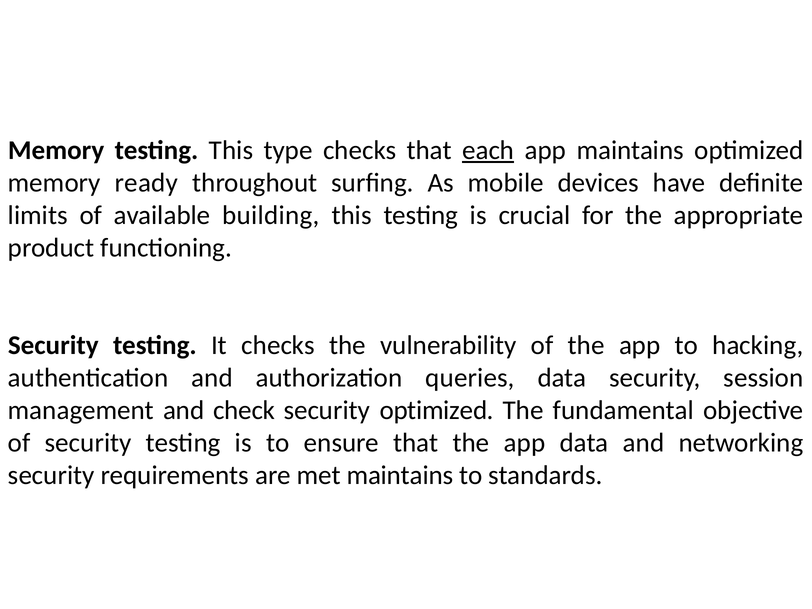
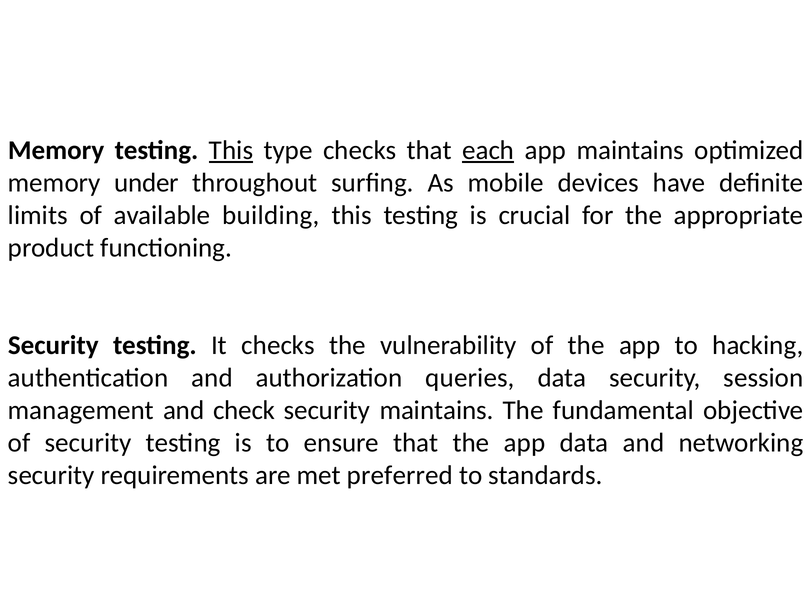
This underline: none -> present (231, 150)
ready: ready -> under (147, 183)
security optimized: optimized -> maintains (437, 410)
met maintains: maintains -> preferred (400, 475)
